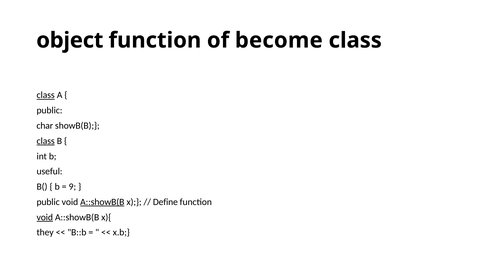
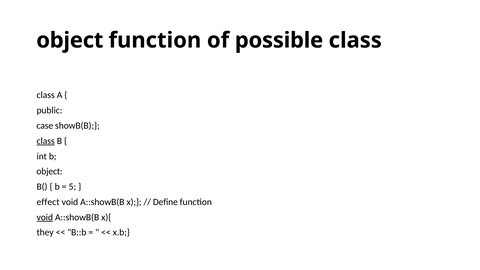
become: become -> possible (279, 40)
class underline: present -> none (46, 95)
char: char -> case (45, 126)
useful: useful -> object (50, 171)
9: 9 -> 5 (72, 187)
public: public -> effect (48, 202)
A::showB(B underline: present -> none (102, 202)
